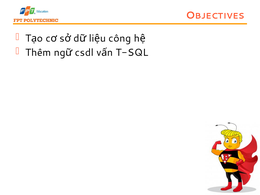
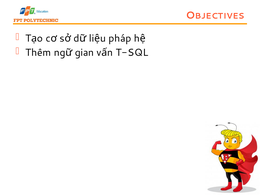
công: công -> pháp (120, 38)
csdl: csdl -> gian (84, 53)
